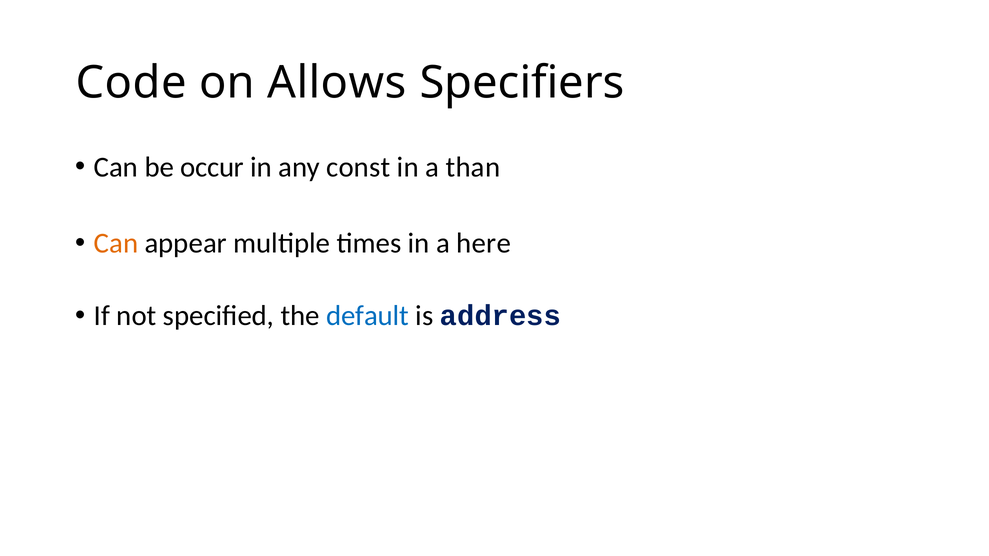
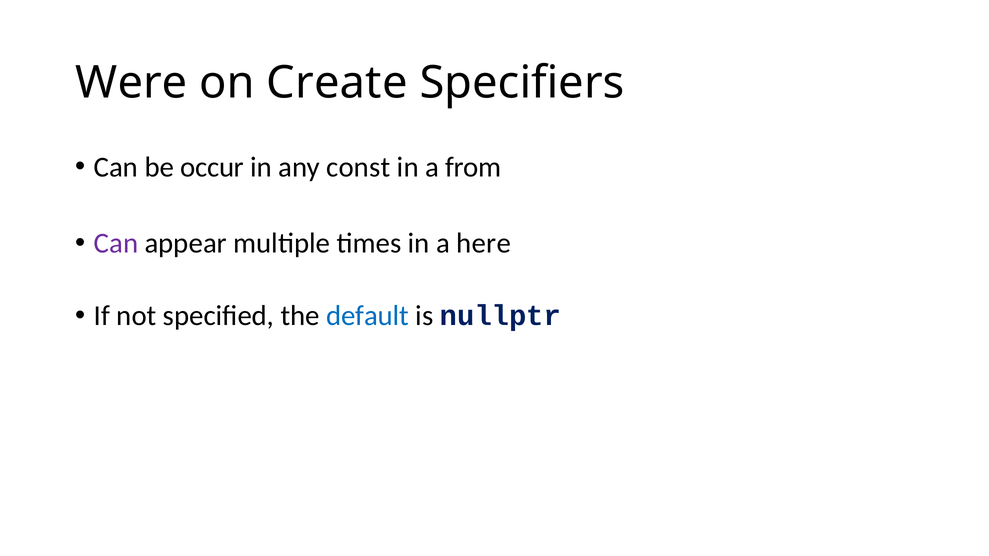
Code: Code -> Were (131, 83)
Allows: Allows -> Create (337, 83)
than: than -> from (473, 167)
Can colour: orange -> purple (116, 243)
address: address -> nullptr (500, 316)
